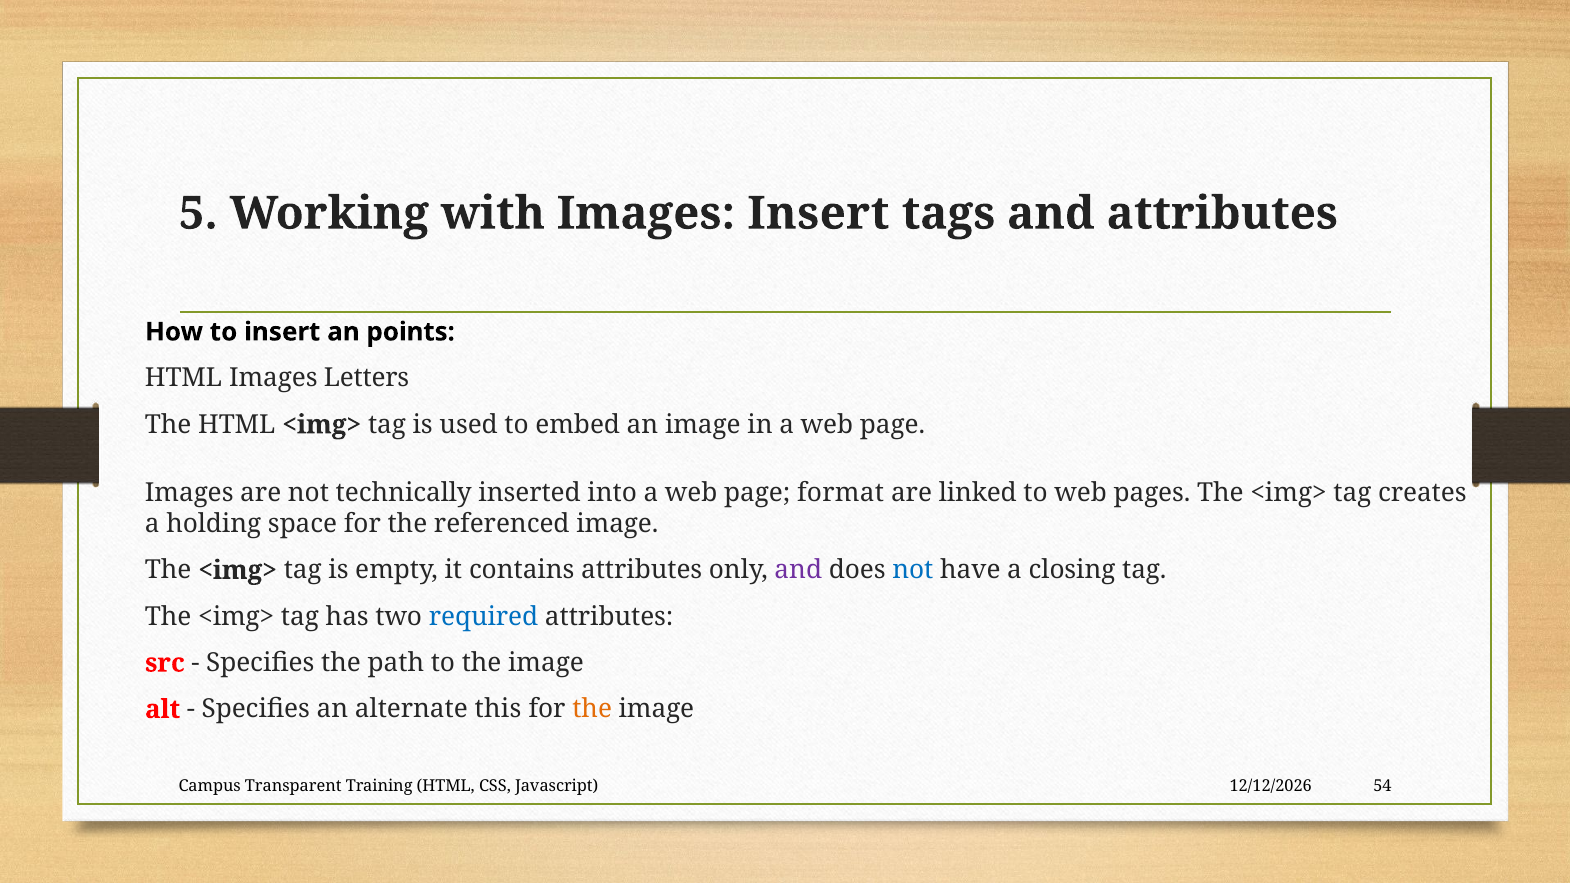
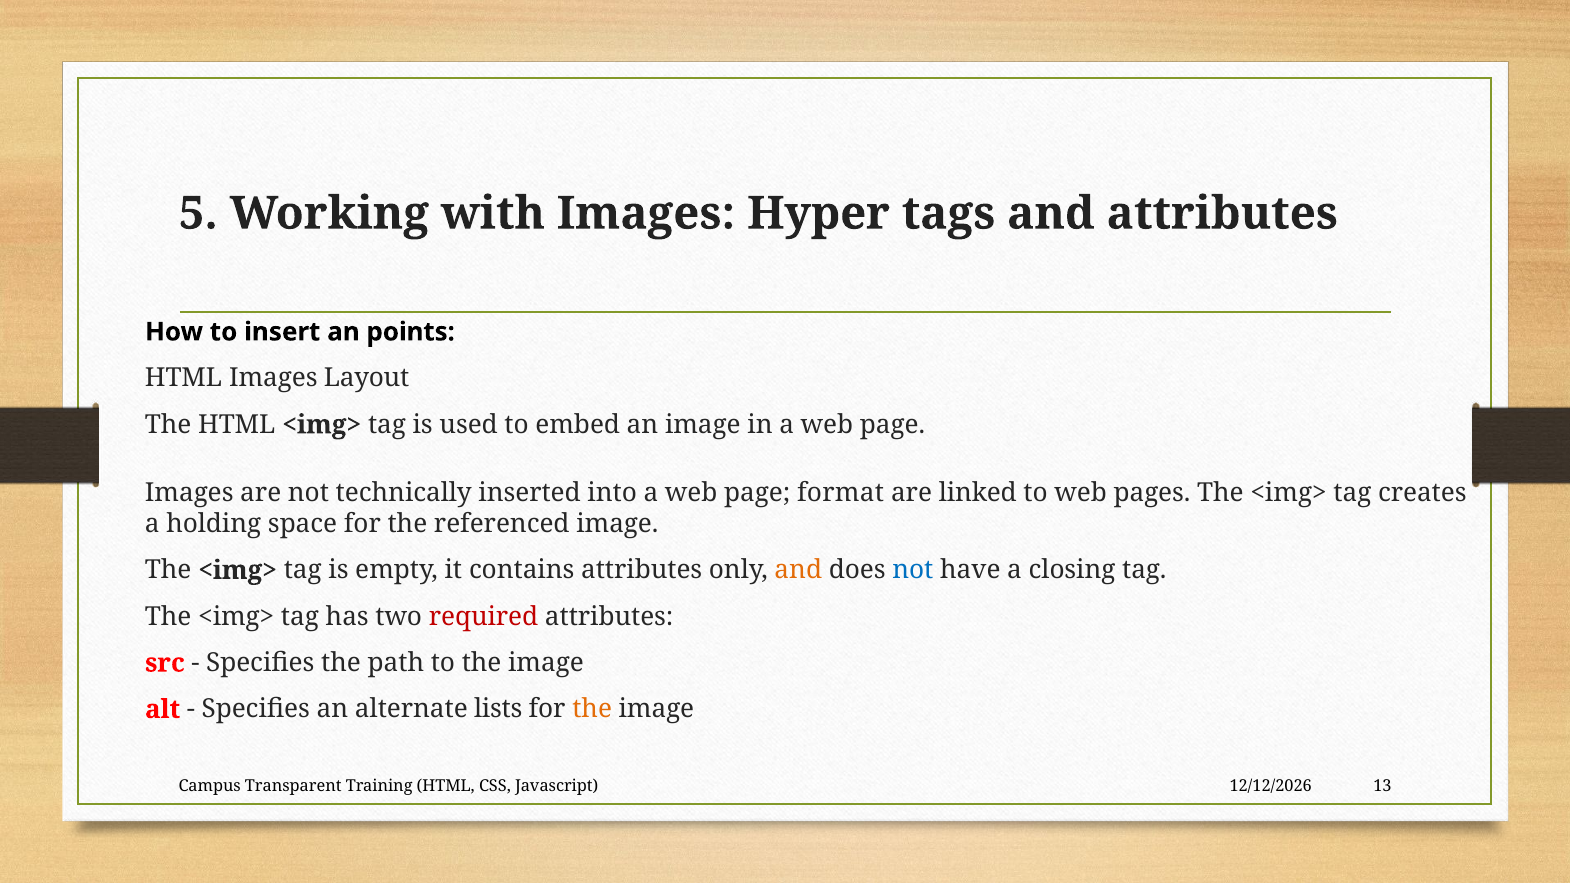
Images Insert: Insert -> Hyper (819, 214)
Letters: Letters -> Layout (367, 378)
and colour: purple -> orange (798, 570)
required colour: blue -> red (484, 617)
this: this -> lists (498, 709)
54: 54 -> 13 (1382, 786)
